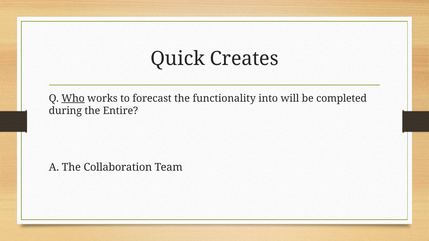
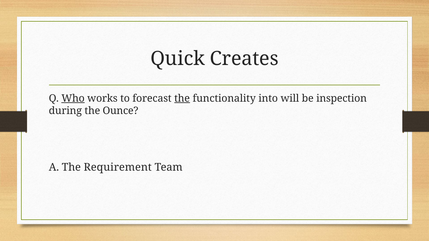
the underline: none -> present (182, 98)
completed: completed -> inspection (342, 98)
Entire: Entire -> Ounce (120, 111)
Collaboration: Collaboration -> Requirement (118, 168)
